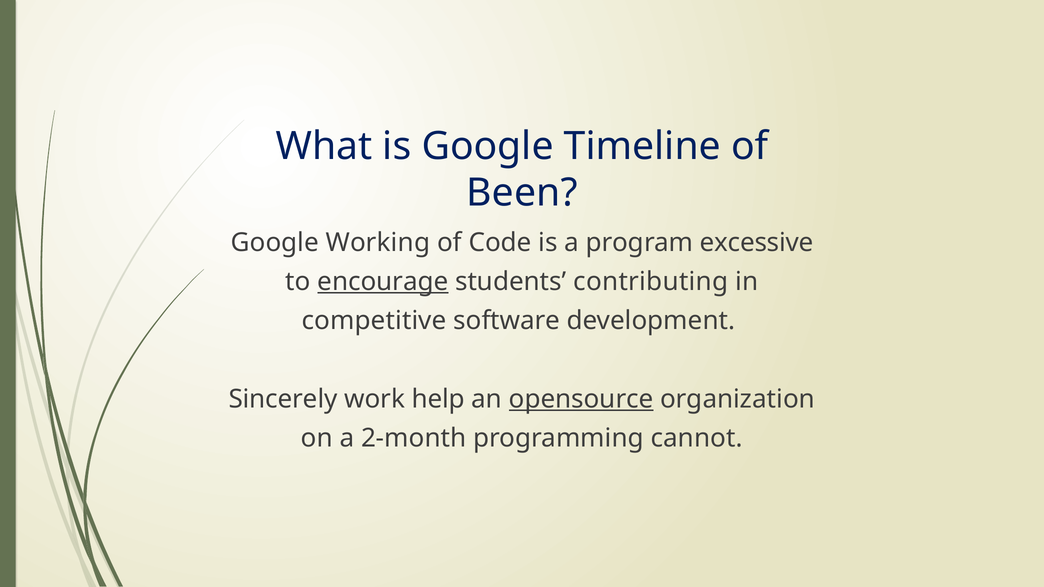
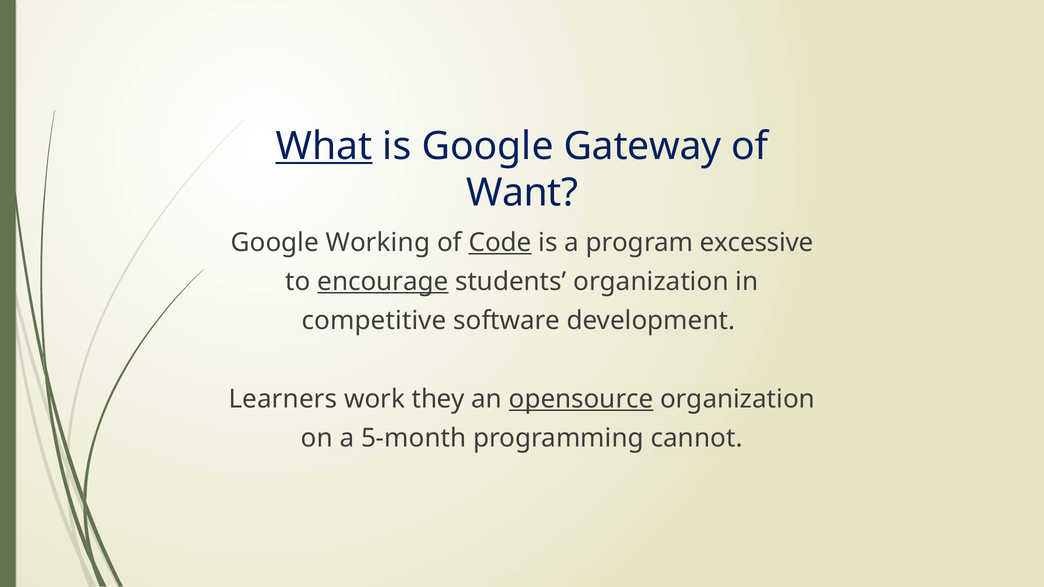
What underline: none -> present (324, 146)
Timeline: Timeline -> Gateway (642, 146)
Been: Been -> Want (522, 193)
Code underline: none -> present (500, 243)
students contributing: contributing -> organization (651, 282)
Sincerely: Sincerely -> Learners (283, 399)
help: help -> they (438, 399)
2-month: 2-month -> 5-month (414, 438)
